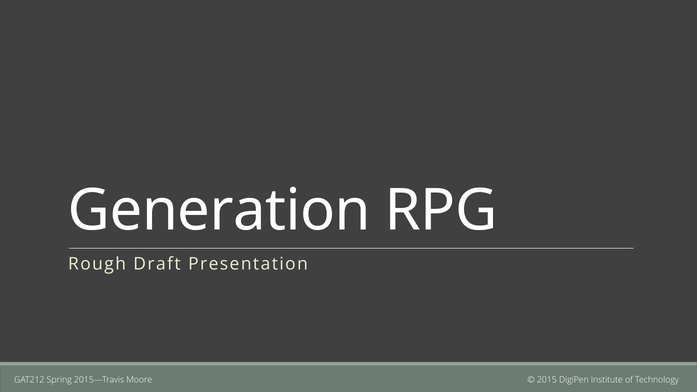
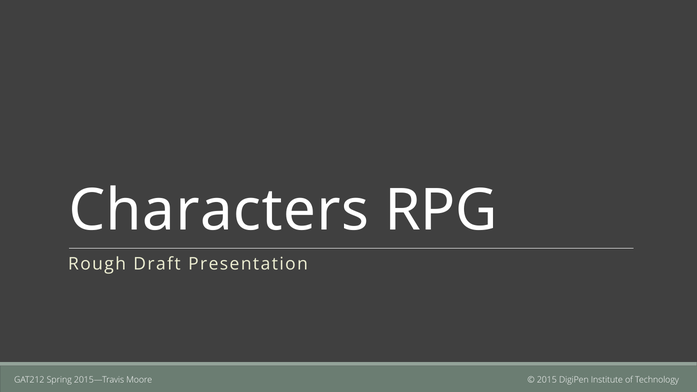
Generation: Generation -> Characters (219, 211)
